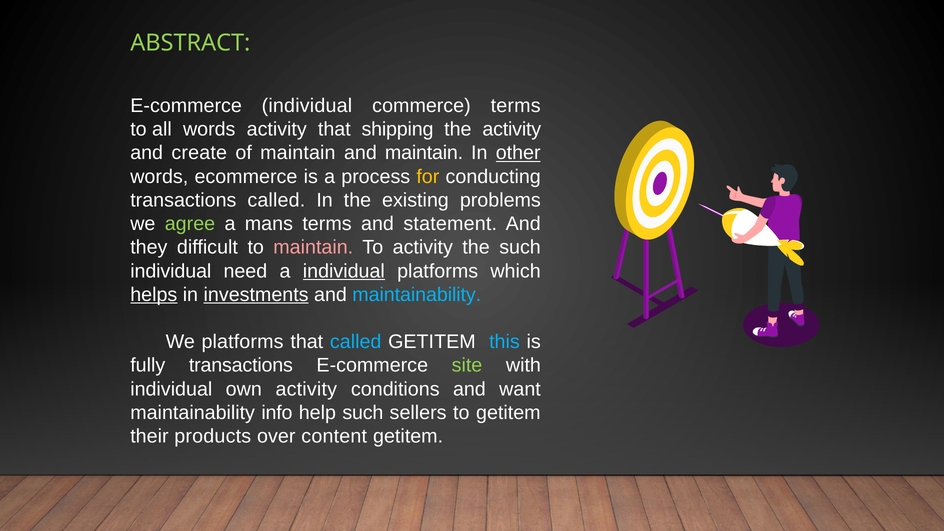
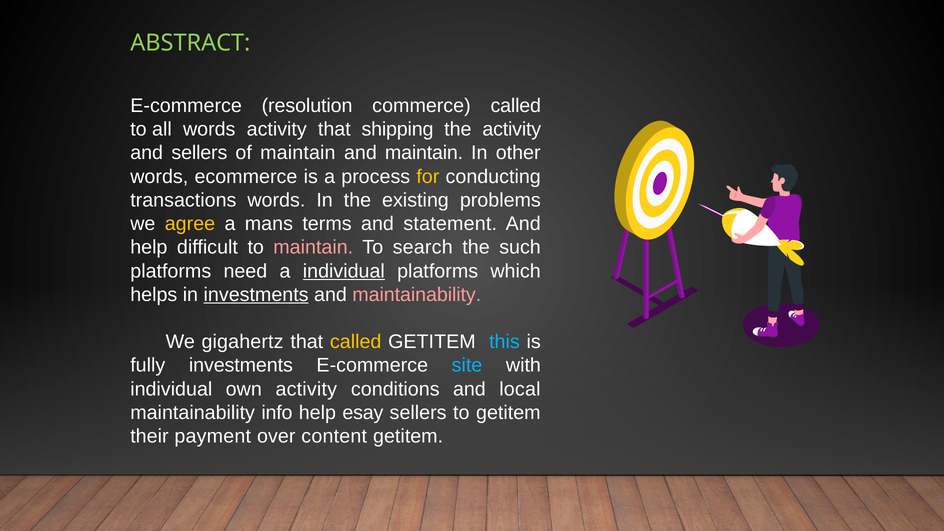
E-commerce individual: individual -> resolution (307, 106)
commerce terms: terms -> called (516, 106)
and create: create -> sellers (199, 153)
other underline: present -> none (518, 153)
transactions called: called -> words (276, 200)
agree colour: light green -> yellow (190, 224)
they: they -> help (149, 247)
To activity: activity -> search (423, 247)
individual: individual -> platforms (171, 271)
helps underline: present -> none (154, 295)
maintainability colour: light blue -> pink (417, 295)
We platforms: platforms -> gigahertz (243, 342)
called colour: light blue -> yellow (356, 342)
fully transactions: transactions -> investments (241, 365)
site colour: light green -> light blue (467, 365)
want: want -> local (520, 389)
help such: such -> esay (363, 413)
products: products -> payment (213, 436)
